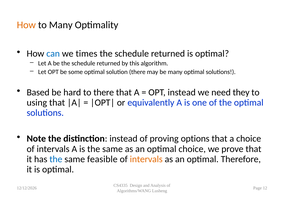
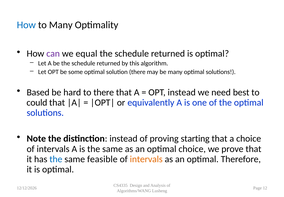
How colour: orange -> blue (26, 25)
can colour: blue -> purple (53, 54)
times: times -> equal (86, 54)
they: they -> best (241, 92)
using: using -> could (37, 102)
options: options -> starting (195, 138)
